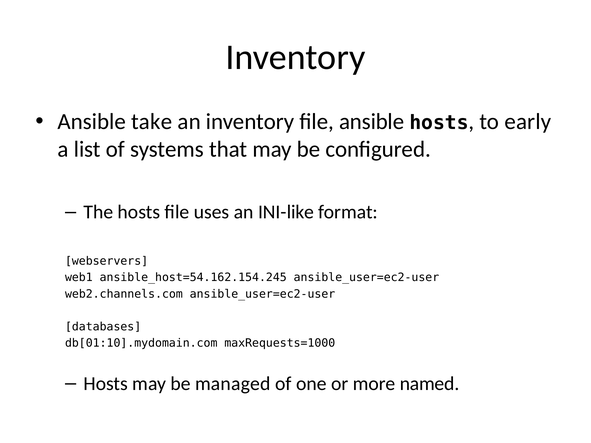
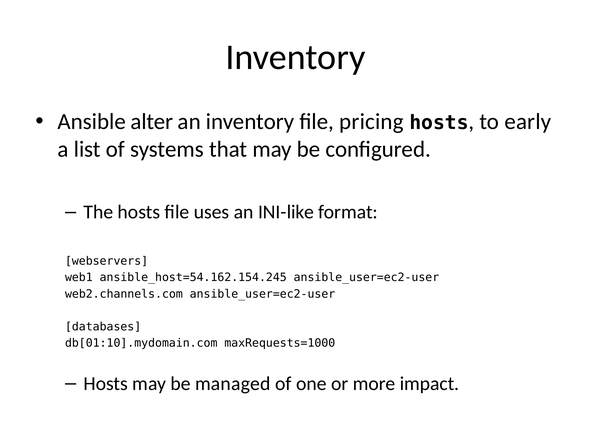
take: take -> alter (152, 122)
file ansible: ansible -> pricing (371, 122)
named: named -> impact (429, 384)
